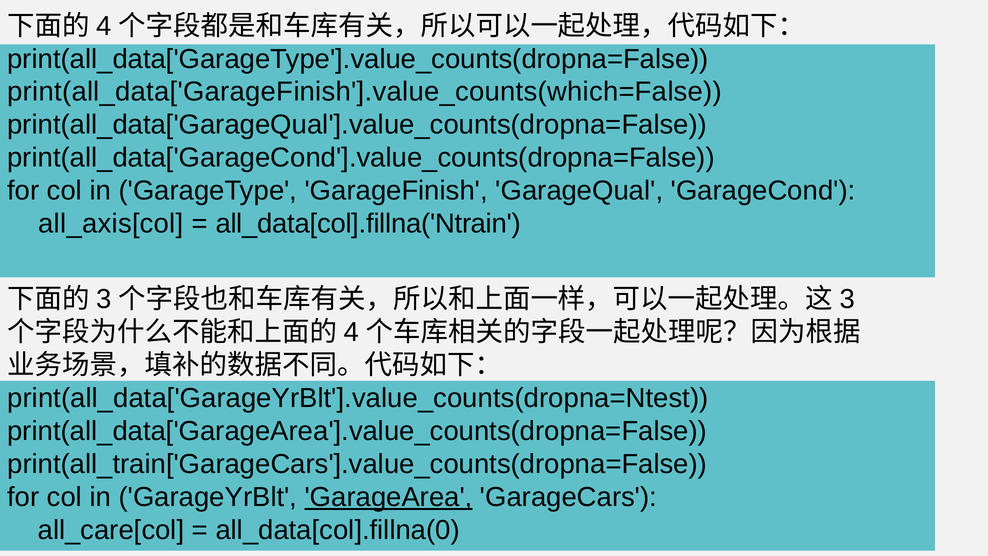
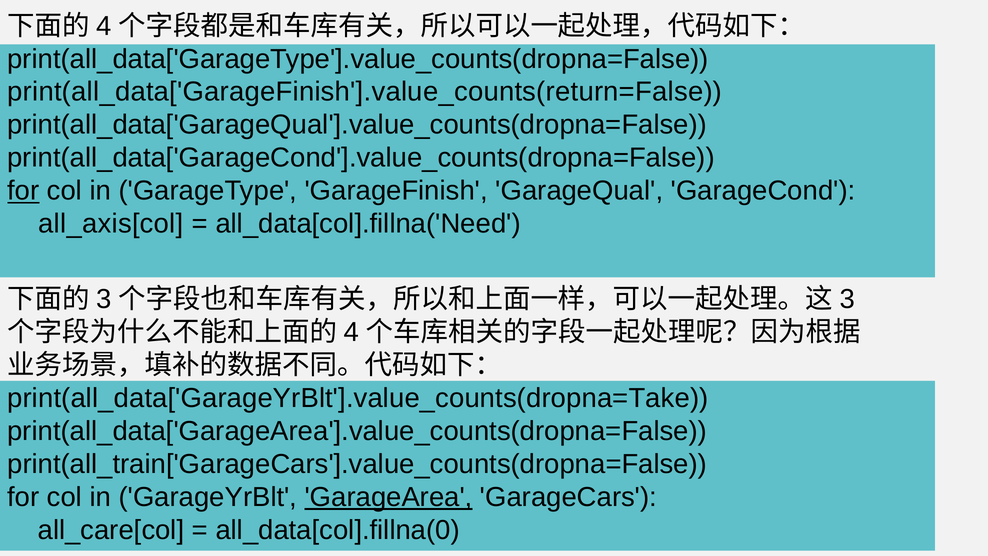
print(all_data['GarageFinish'].value_counts(which=False: print(all_data['GarageFinish'].value_counts(which=False -> print(all_data['GarageFinish'].value_counts(return=False (365, 92)
for underline: none -> present (23, 191)
all_data[col].fillna('Ntrain: all_data[col].fillna('Ntrain -> all_data[col].fillna('Need (368, 224)
print(all_data['GarageYrBlt'].value_counts(dropna=Ntest: print(all_data['GarageYrBlt'].value_counts(dropna=Ntest -> print(all_data['GarageYrBlt'].value_counts(dropna=Take (358, 398)
